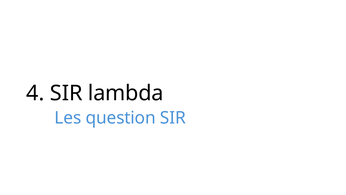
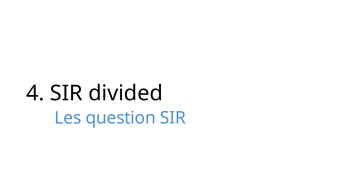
lambda: lambda -> divided (126, 93)
